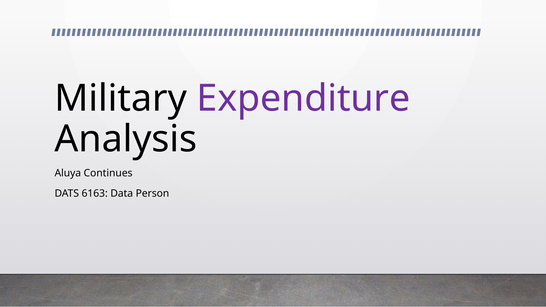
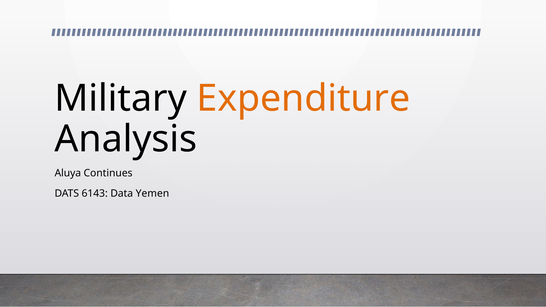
Expenditure colour: purple -> orange (303, 99)
6163: 6163 -> 6143 (95, 193)
Person: Person -> Yemen (152, 193)
